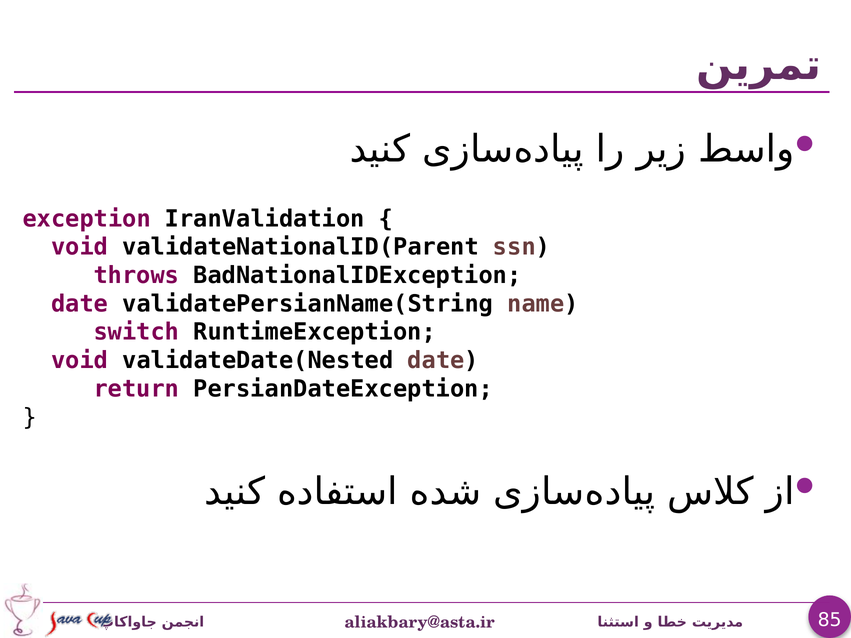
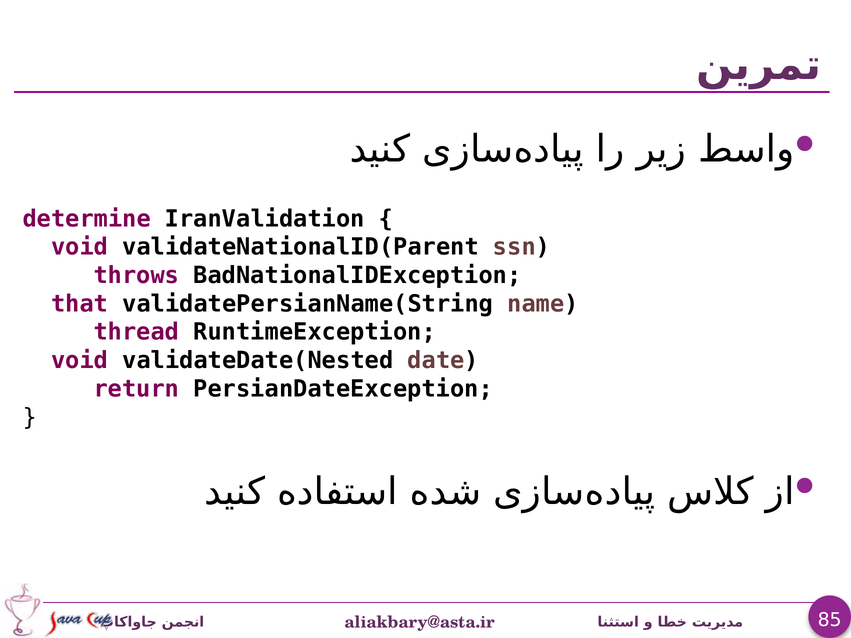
exception: exception -> determine (87, 219)
date: date -> that (80, 304)
switch: switch -> thread (136, 332)
